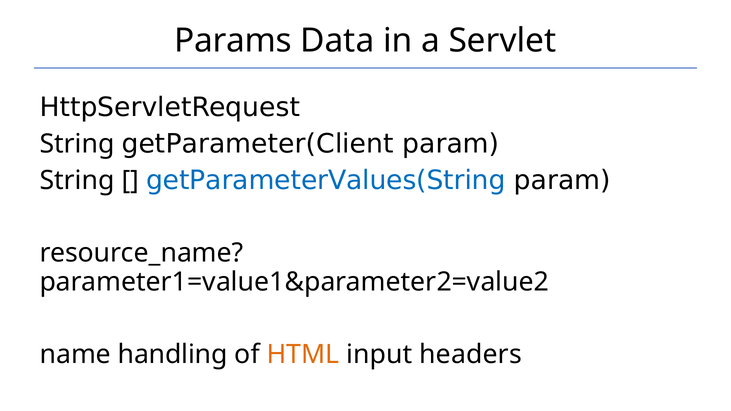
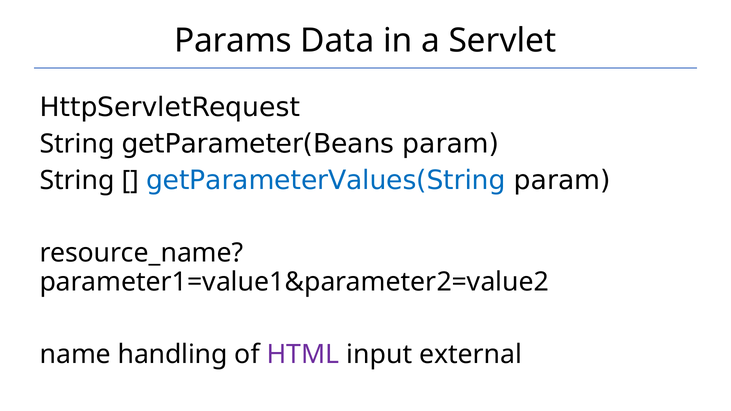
getParameter(Client: getParameter(Client -> getParameter(Beans (258, 144)
HTML colour: orange -> purple (303, 355)
headers: headers -> external (471, 355)
